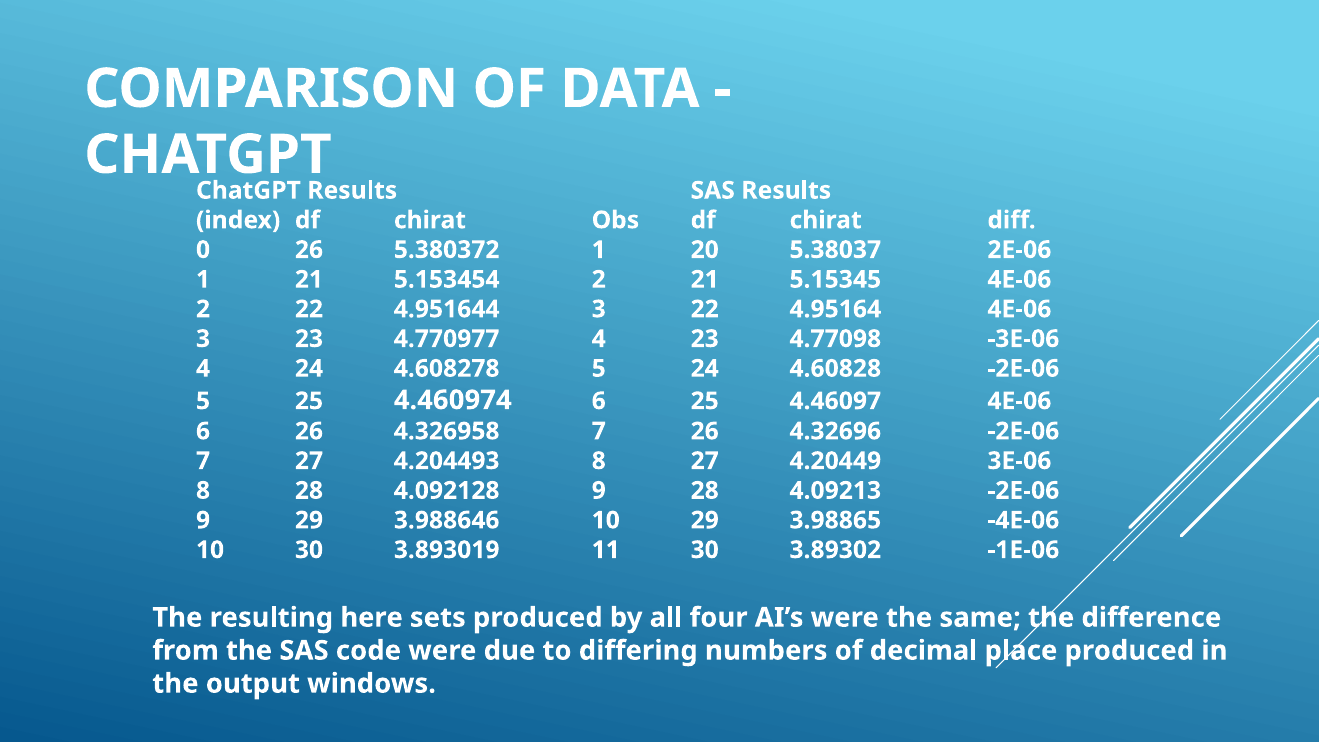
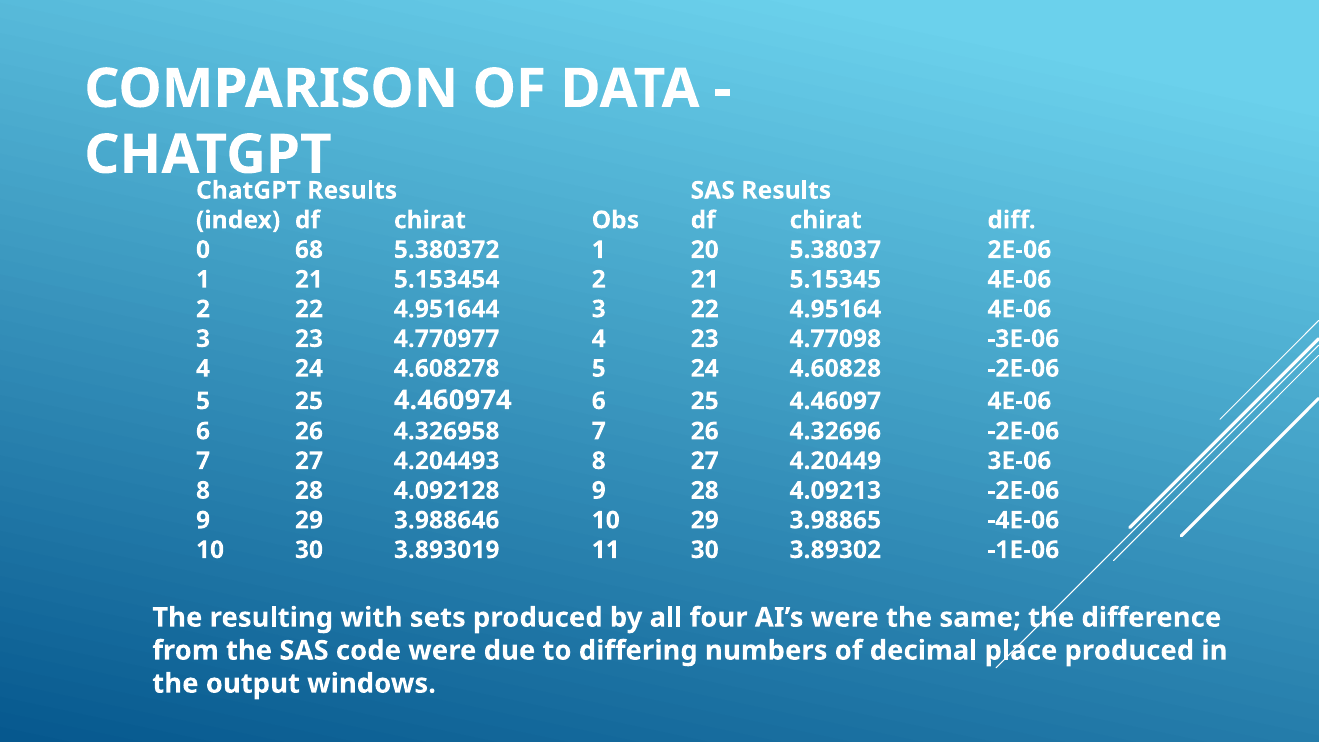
0 26: 26 -> 68 (309, 250)
here: here -> with (371, 618)
